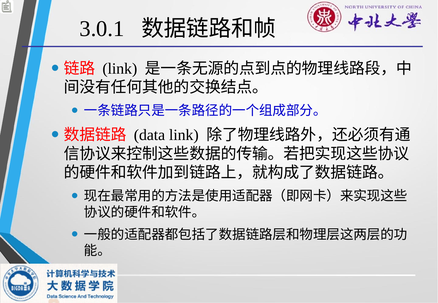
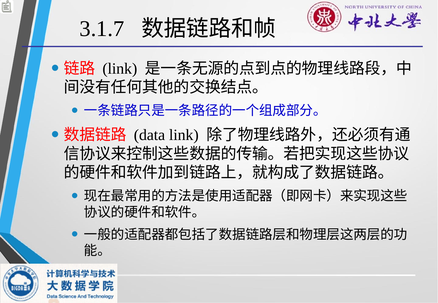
3.0.1: 3.0.1 -> 3.1.7 (102, 29)
